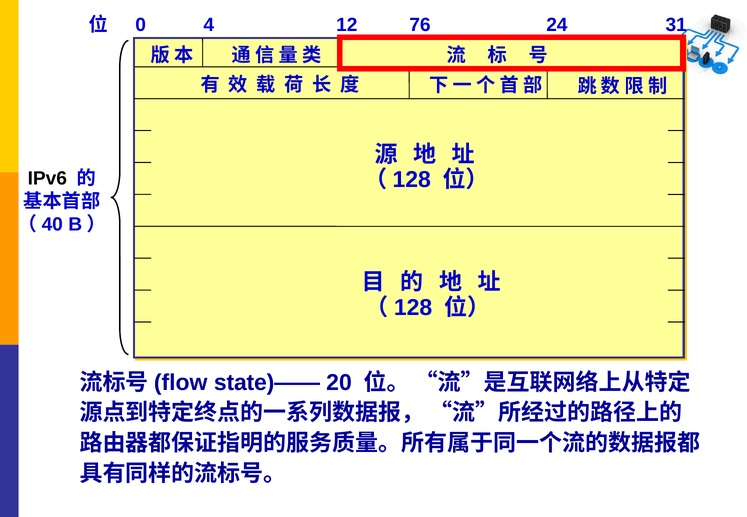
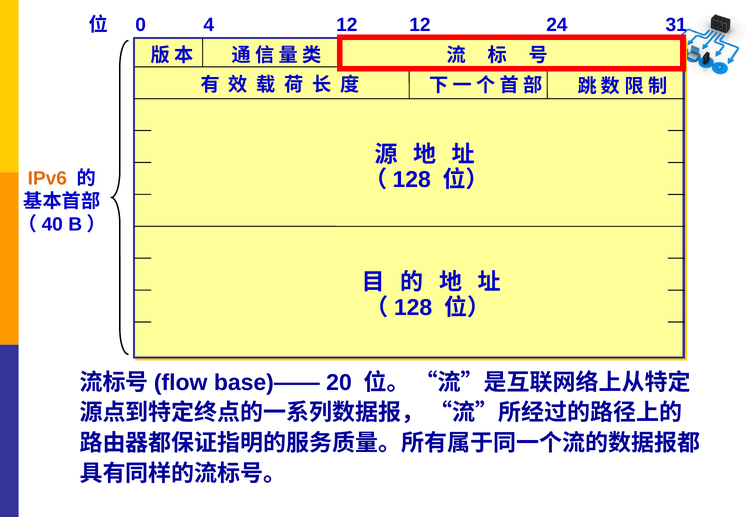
4 76: 76 -> 12 (420, 25)
IPv6 colour: black -> orange (47, 178)
state)——: state)—— -> base)—— (267, 383)
